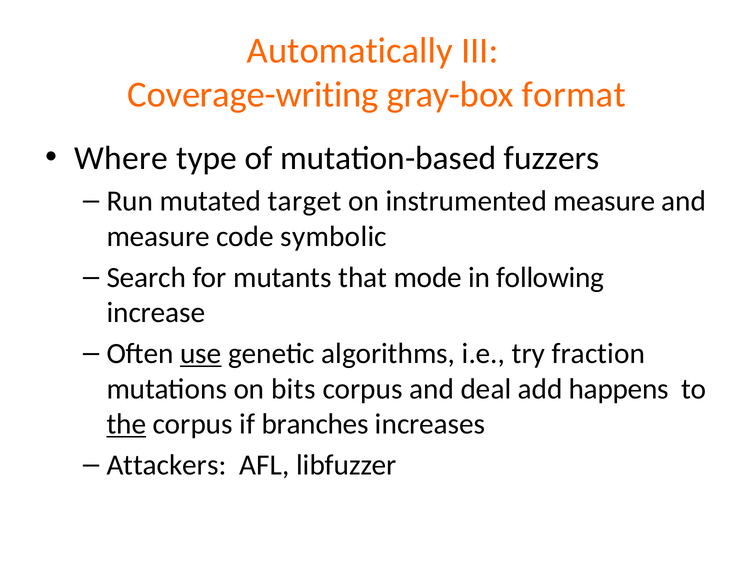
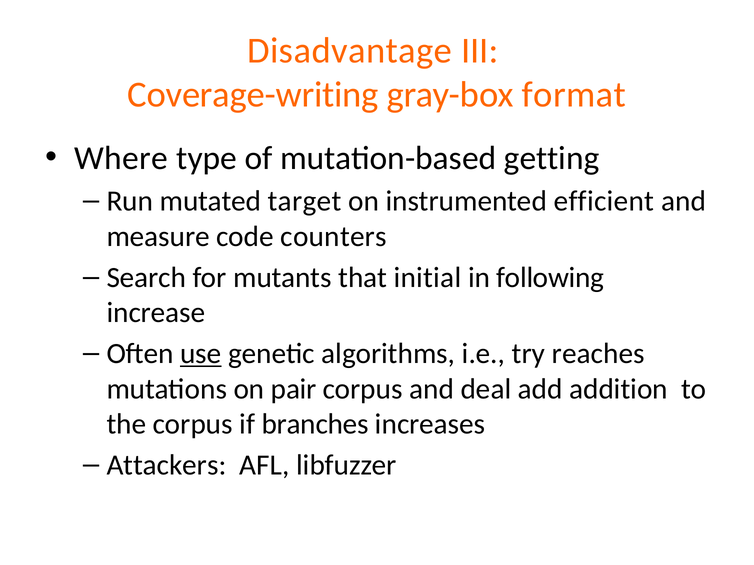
Automatically: Automatically -> Disadvantage (350, 51)
fuzzers: fuzzers -> getting (552, 158)
instrumented measure: measure -> efficient (604, 201)
symbolic: symbolic -> counters (334, 237)
mode: mode -> initial (427, 278)
fraction: fraction -> reaches (598, 354)
bits: bits -> pair (294, 389)
happens: happens -> addition (619, 389)
the underline: present -> none (126, 424)
